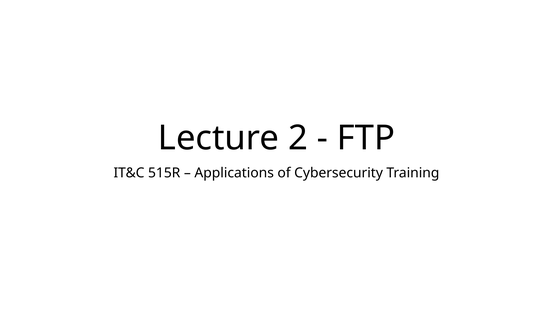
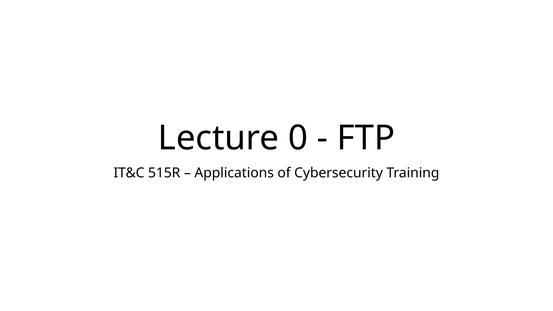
2: 2 -> 0 (298, 138)
